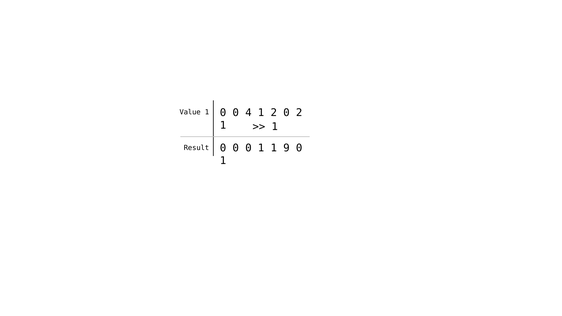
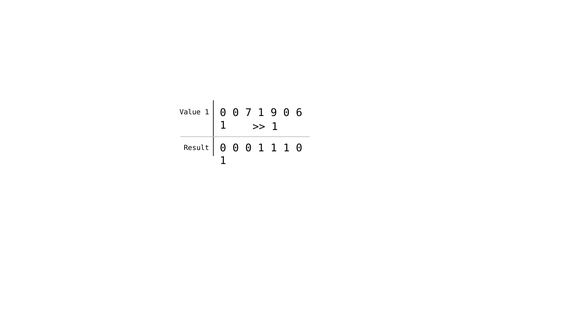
4: 4 -> 7 (248, 113)
1 2: 2 -> 9 (274, 113)
0 2: 2 -> 6 (299, 113)
1 1 9: 9 -> 1 (286, 148)
